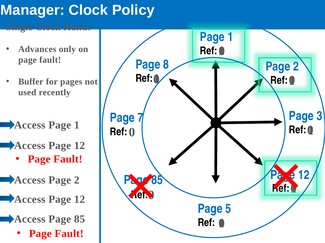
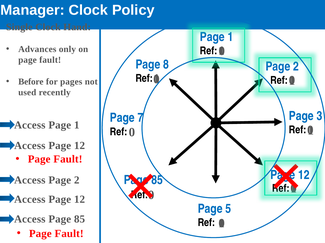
Buffer: Buffer -> Before (31, 82)
